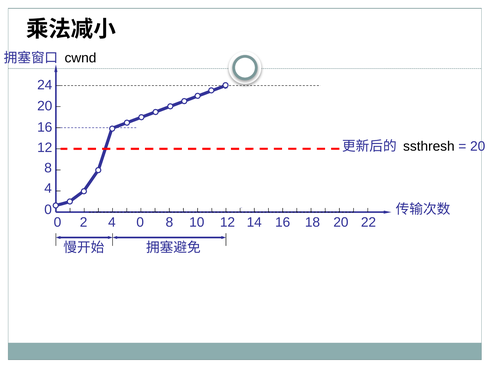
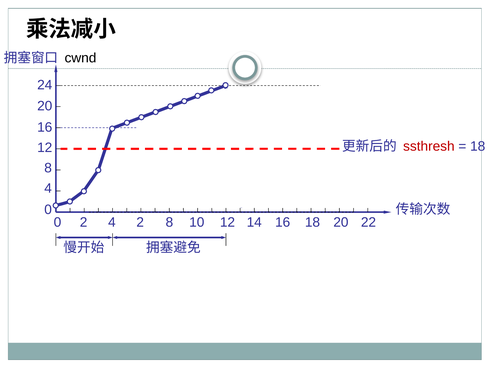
ssthresh colour: black -> red (429, 146)
20: 20 -> 18 (478, 146)
4 0: 0 -> 2 (140, 222)
